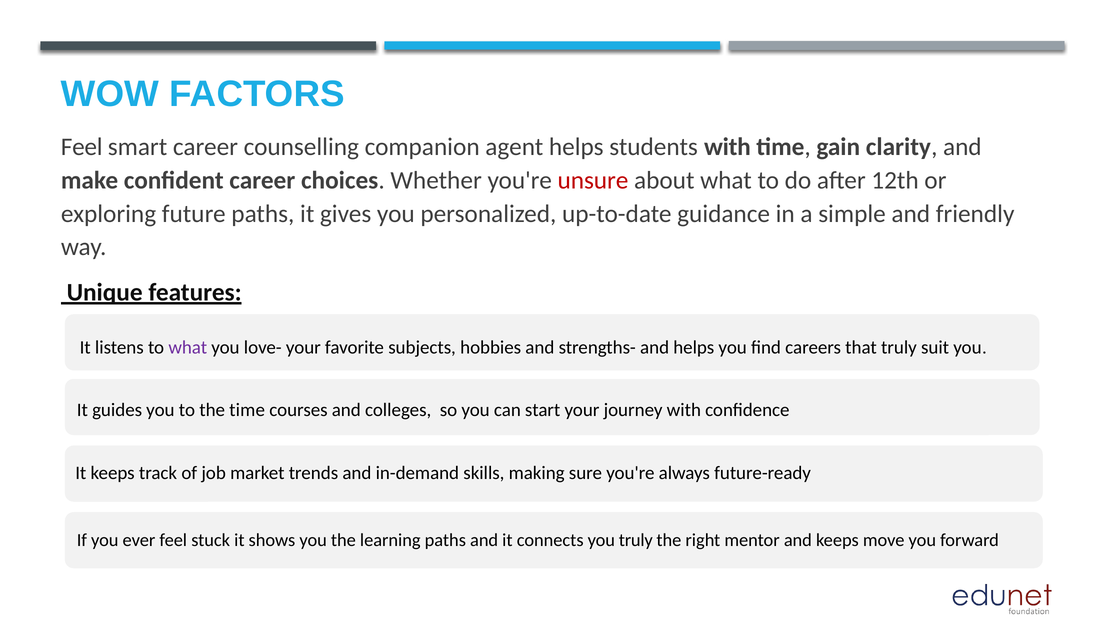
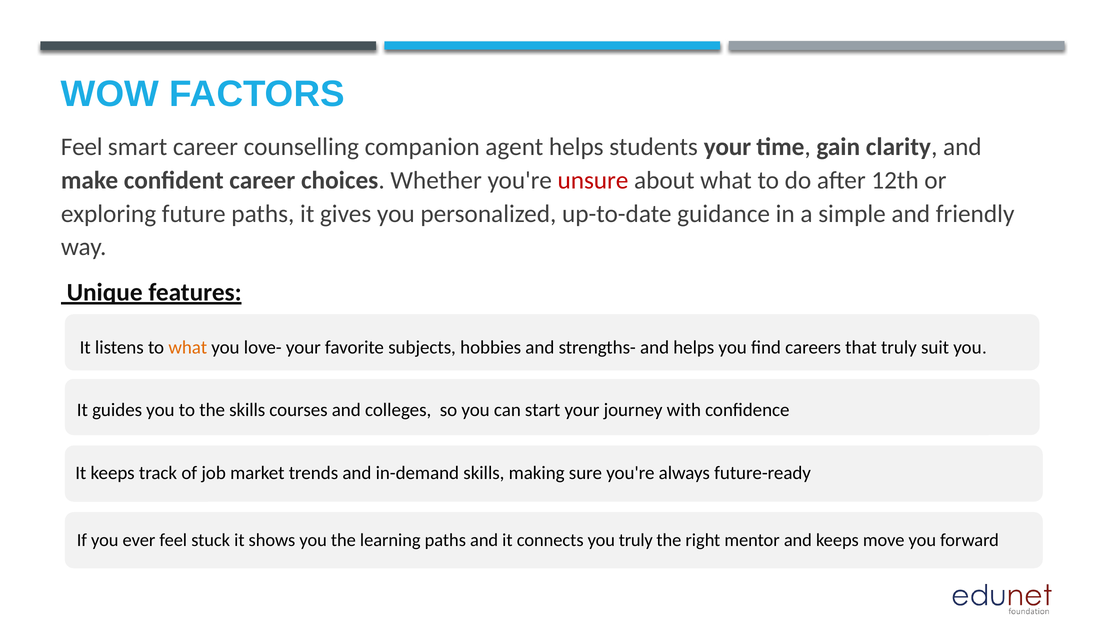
students with: with -> your (727, 147)
what colour: purple -> orange (188, 348)
the time: time -> skills (247, 410)
